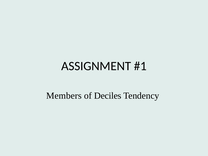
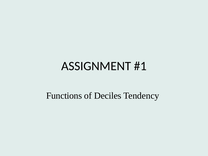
Members: Members -> Functions (64, 96)
